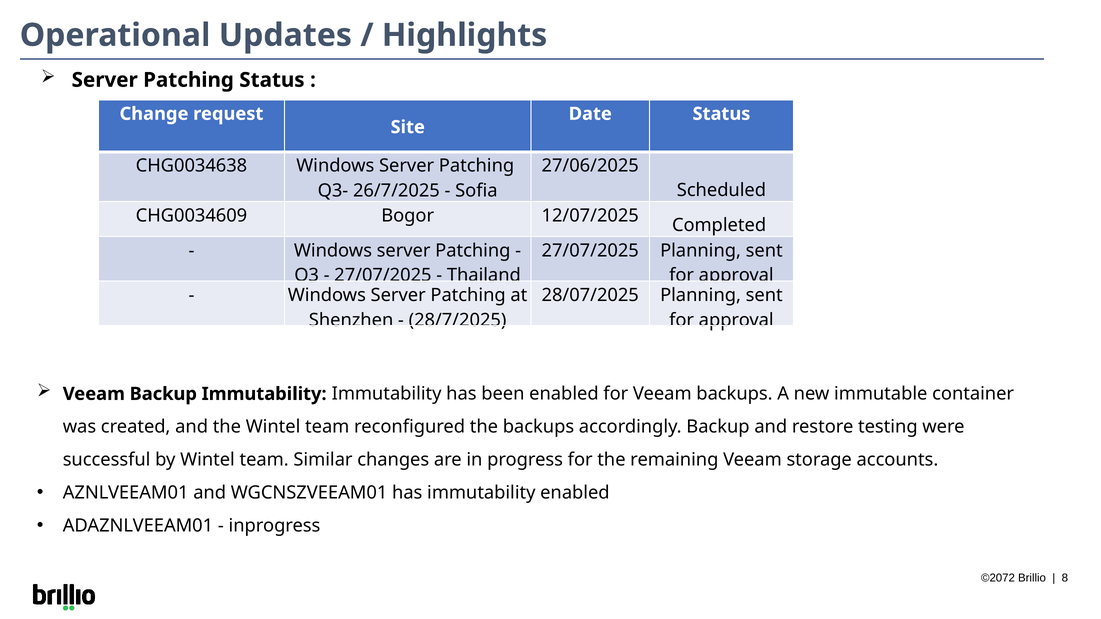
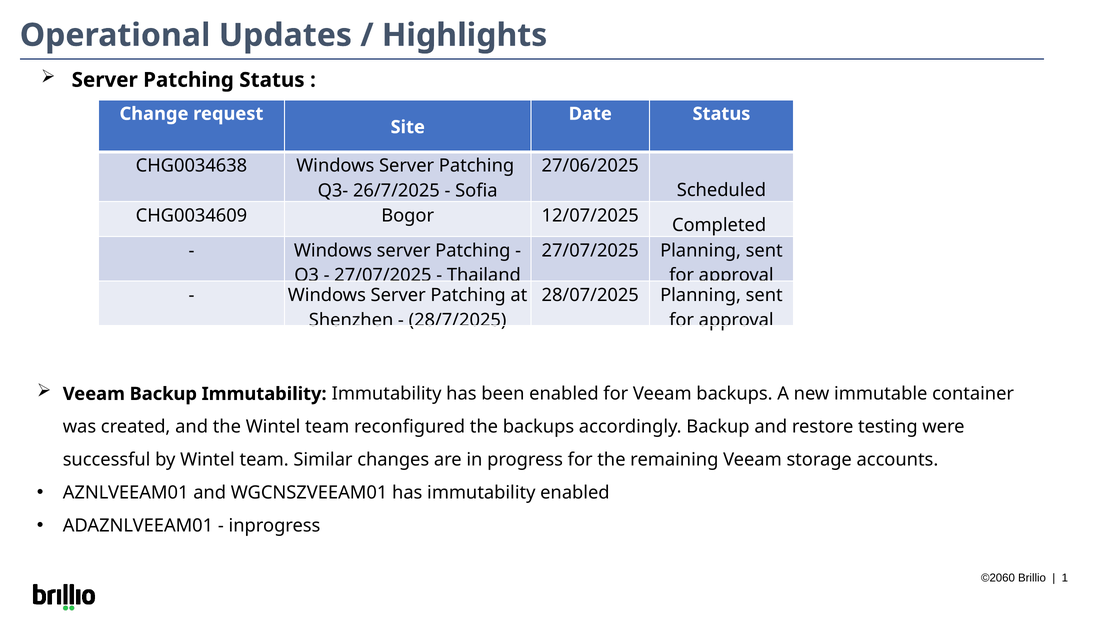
©2072: ©2072 -> ©2060 (998, 578)
8: 8 -> 1 (1065, 578)
